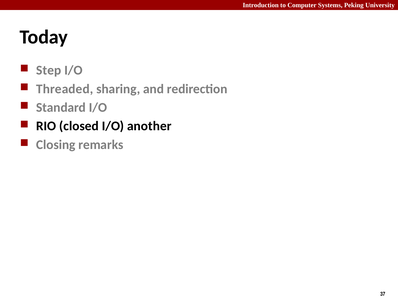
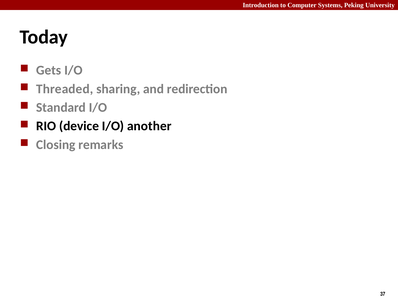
Step: Step -> Gets (49, 70)
closed: closed -> device (79, 126)
